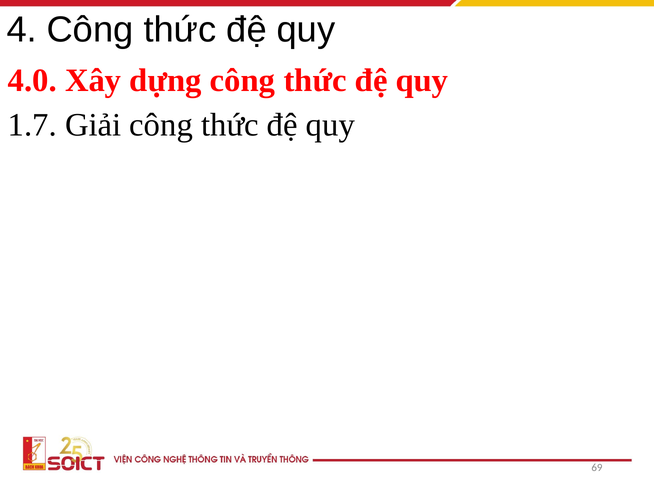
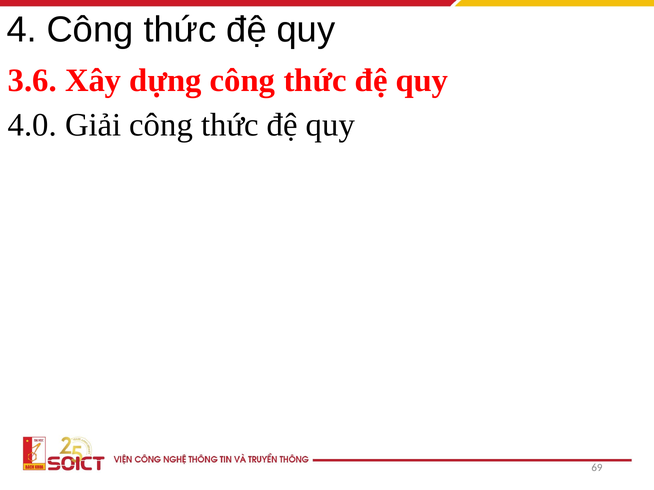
4.0: 4.0 -> 3.6 (32, 81)
1.7: 1.7 -> 4.0 (32, 125)
